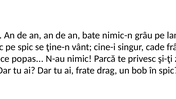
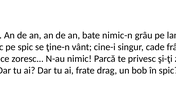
popas: popas -> zoresc (28, 59)
